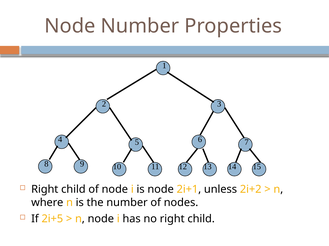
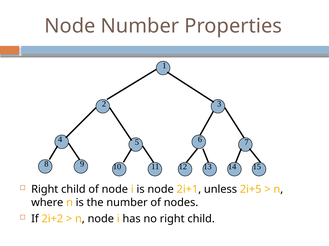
2i+2: 2i+2 -> 2i+5 (251, 190)
2i+5: 2i+5 -> 2i+2 (52, 219)
